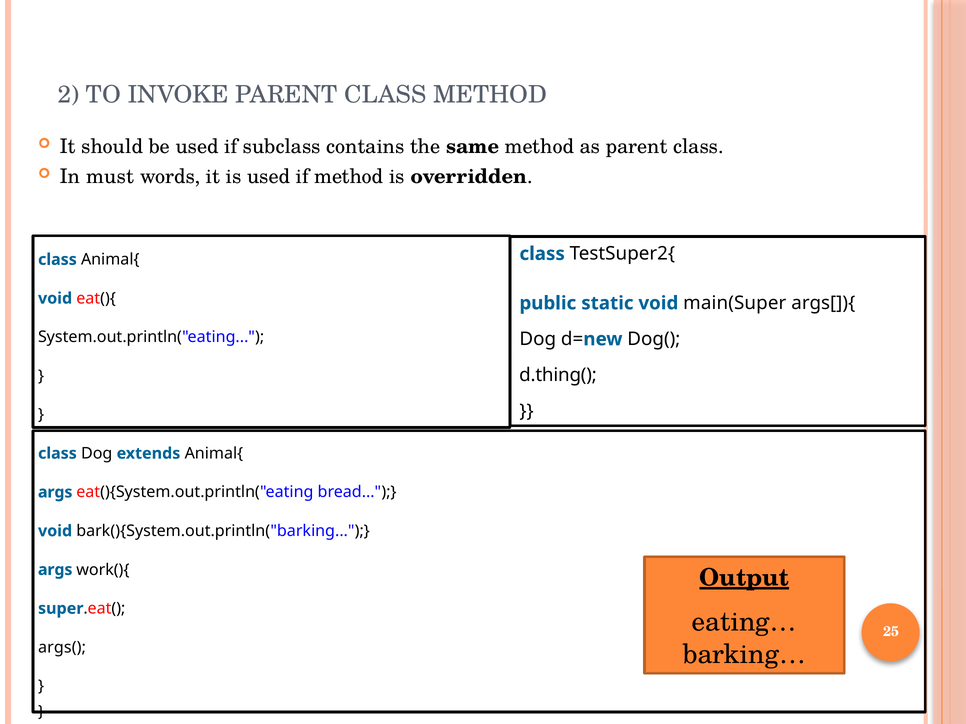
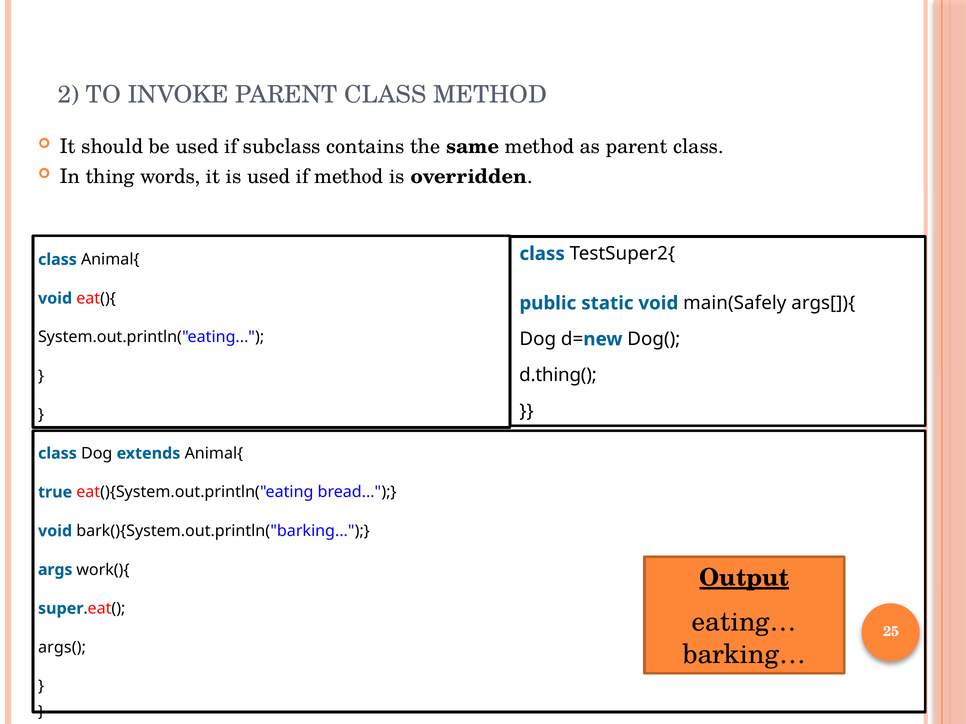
must: must -> thing (110, 177)
main(Super: main(Super -> main(Safely (735, 303)
args: args -> true (55, 493)
